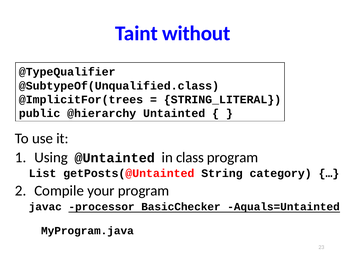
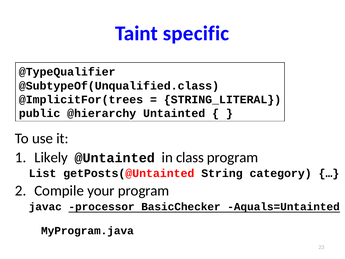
without: without -> specific (196, 33)
Using: Using -> Likely (51, 157)
